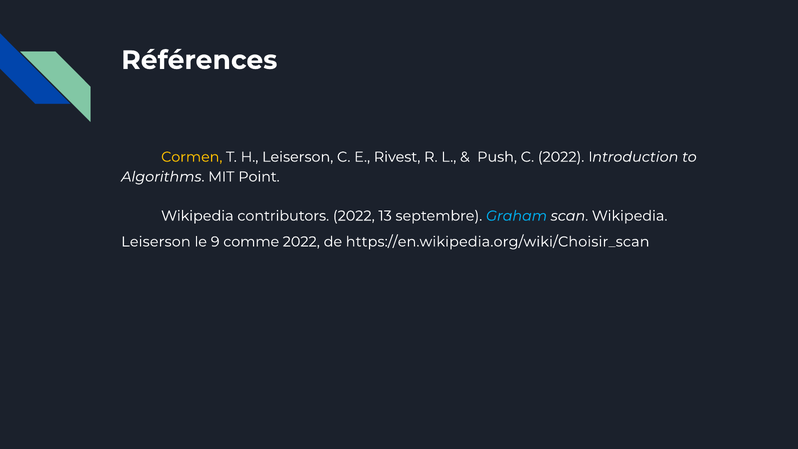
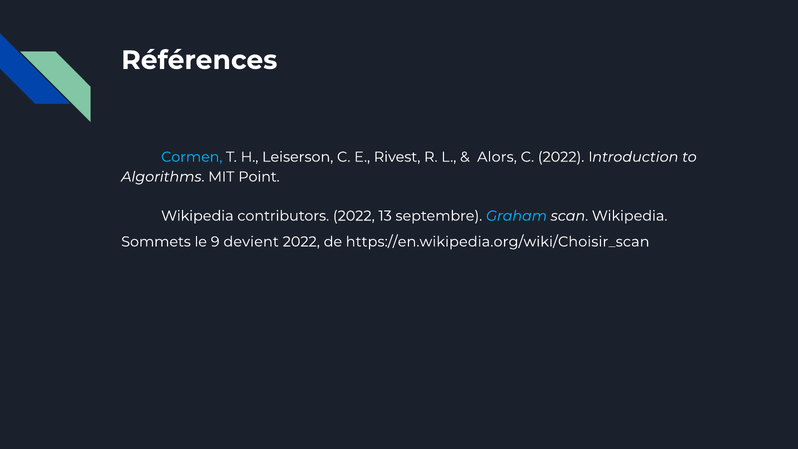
Cormen colour: yellow -> light blue (192, 157)
Push: Push -> Alors (497, 157)
Leiserson: Leiserson -> Sommets (156, 242)
comme: comme -> devient (251, 242)
